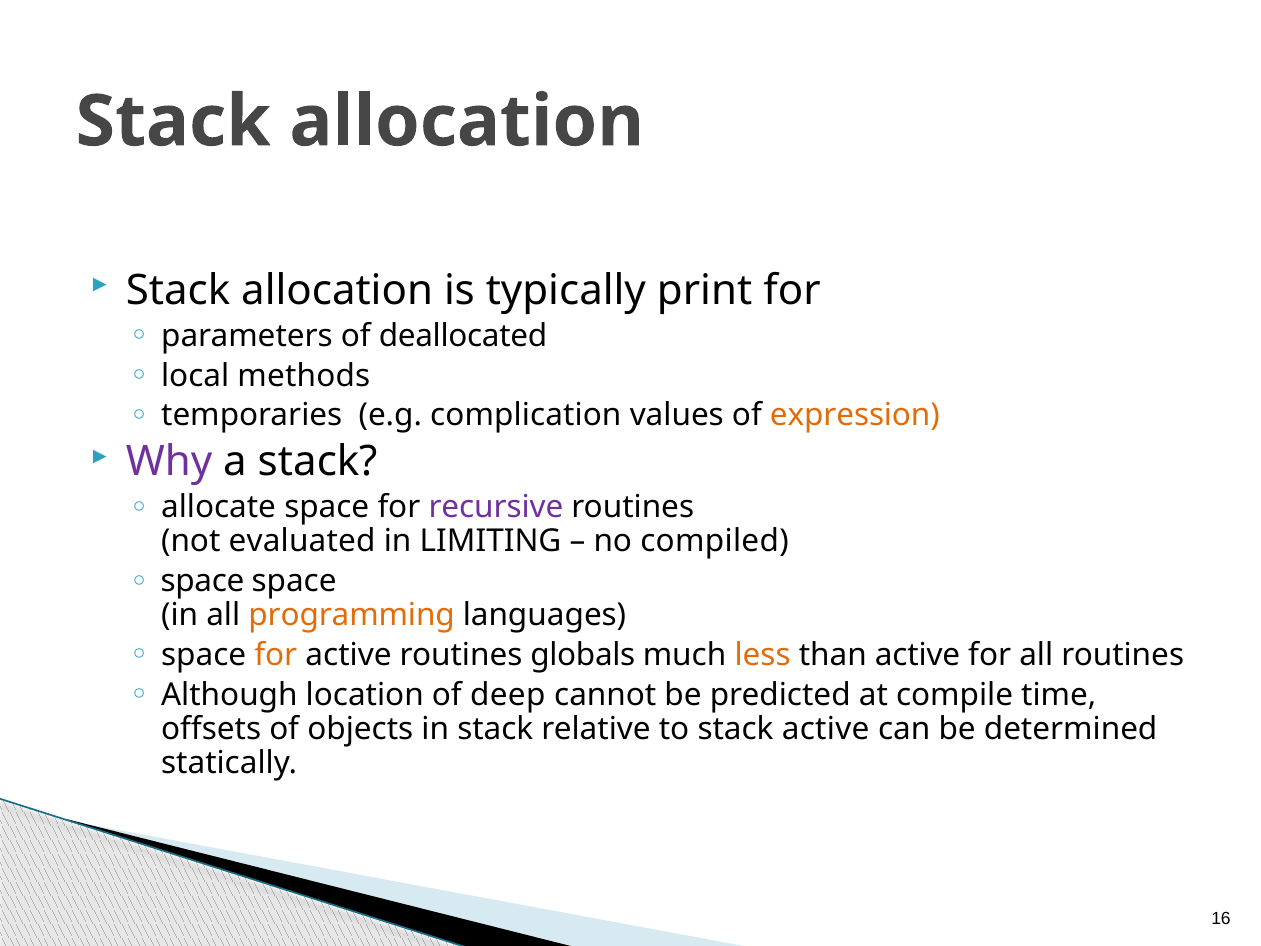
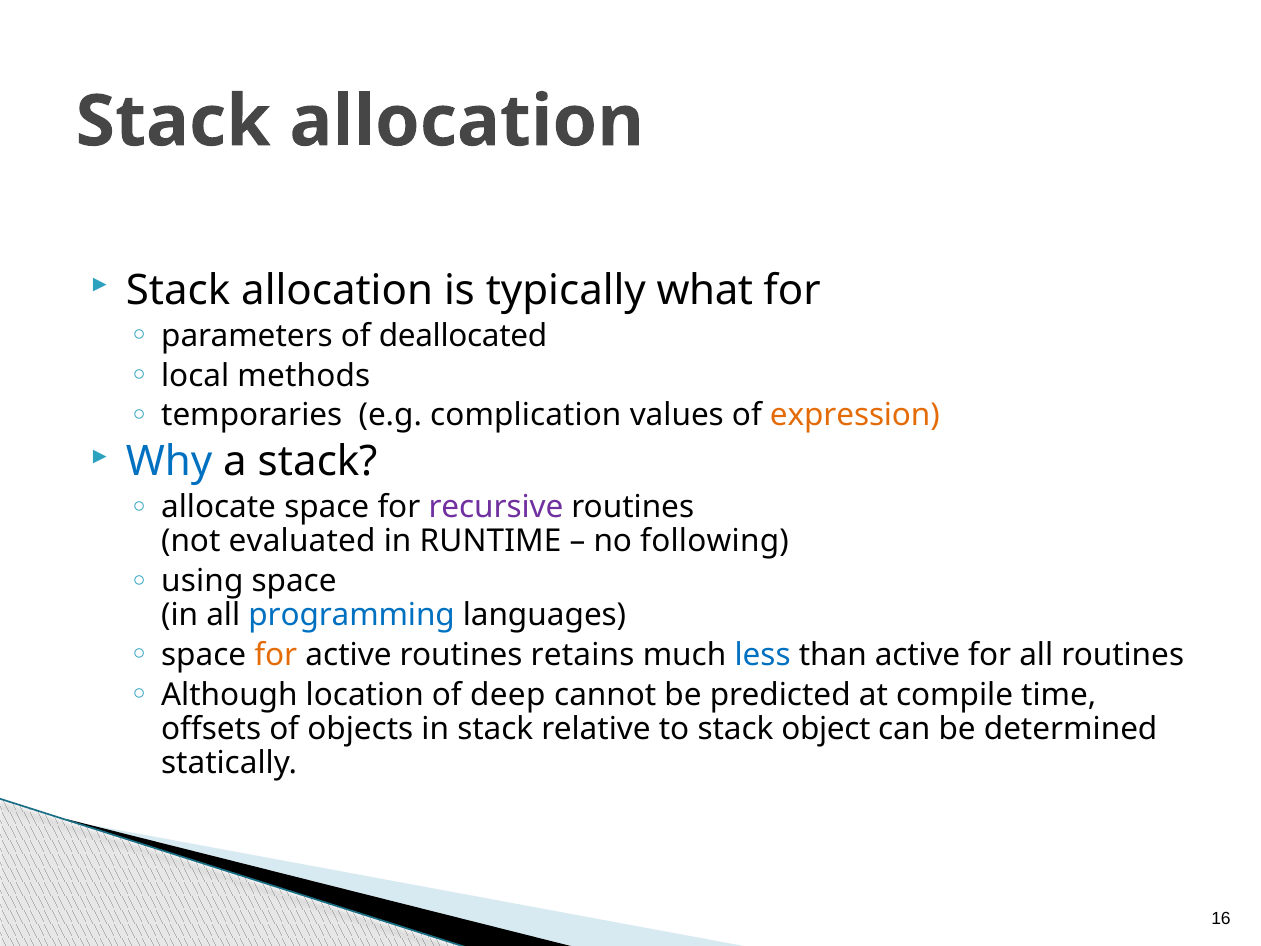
print: print -> what (705, 290)
Why colour: purple -> blue (169, 462)
LIMITING: LIMITING -> RUNTIME (491, 541)
compiled: compiled -> following (715, 541)
space: space -> using (202, 581)
programming colour: orange -> blue (352, 615)
globals: globals -> retains (583, 655)
less colour: orange -> blue (763, 655)
stack active: active -> object (826, 729)
